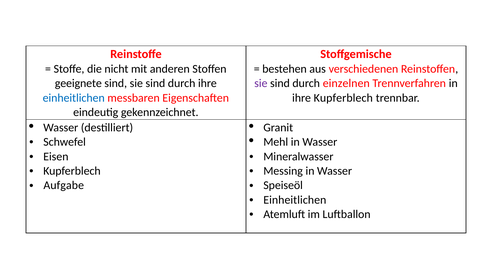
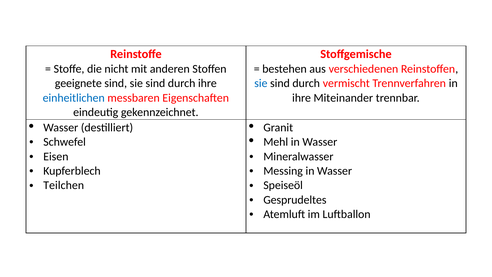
sie colour: purple -> blue (261, 83)
einzelnen: einzelnen -> vermischt (346, 83)
ihre Kupferblech: Kupferblech -> Miteinander (343, 98)
Aufgabe: Aufgabe -> Teilchen (64, 185)
Einheitlichen: Einheitlichen -> Gesprudeltes (295, 200)
